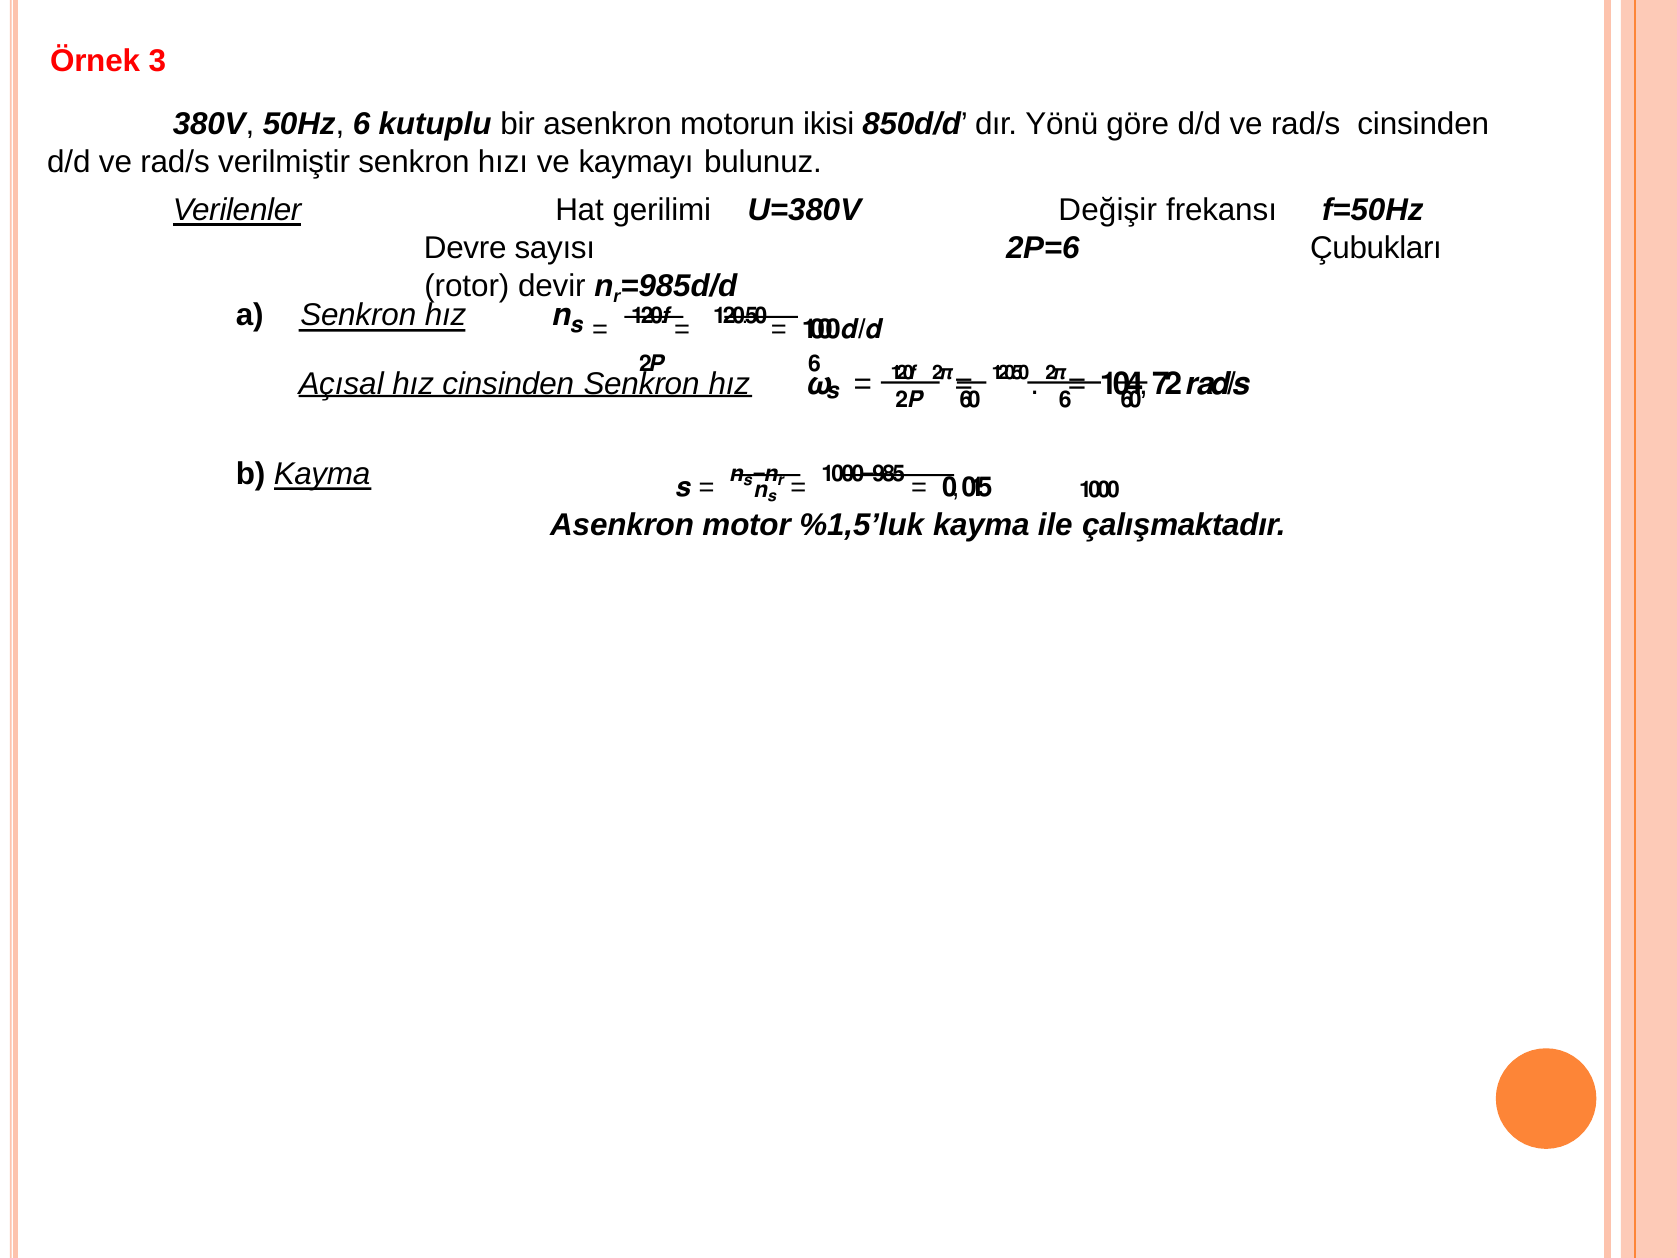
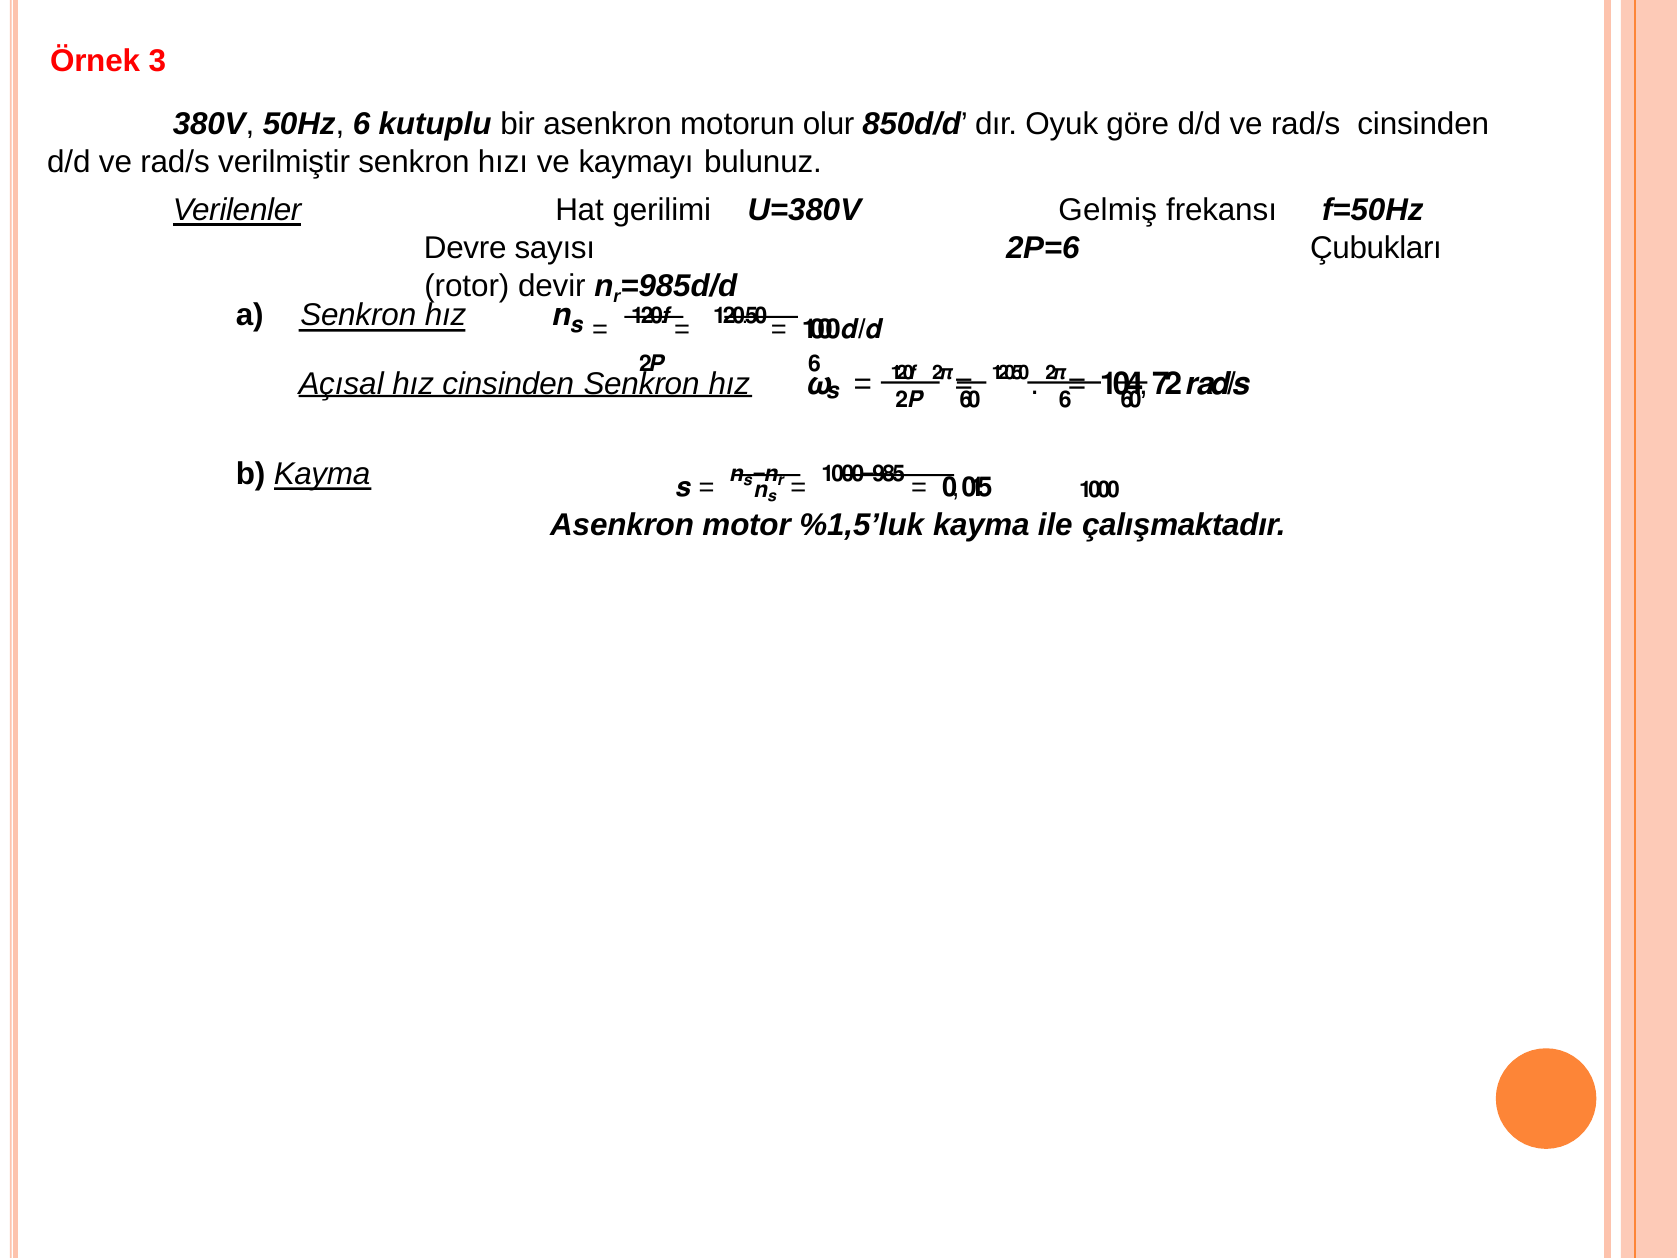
ikisi: ikisi -> olur (829, 125)
Yönü: Yönü -> Oyuk (1062, 125)
Değişir: Değişir -> Gelmiş (1108, 210)
